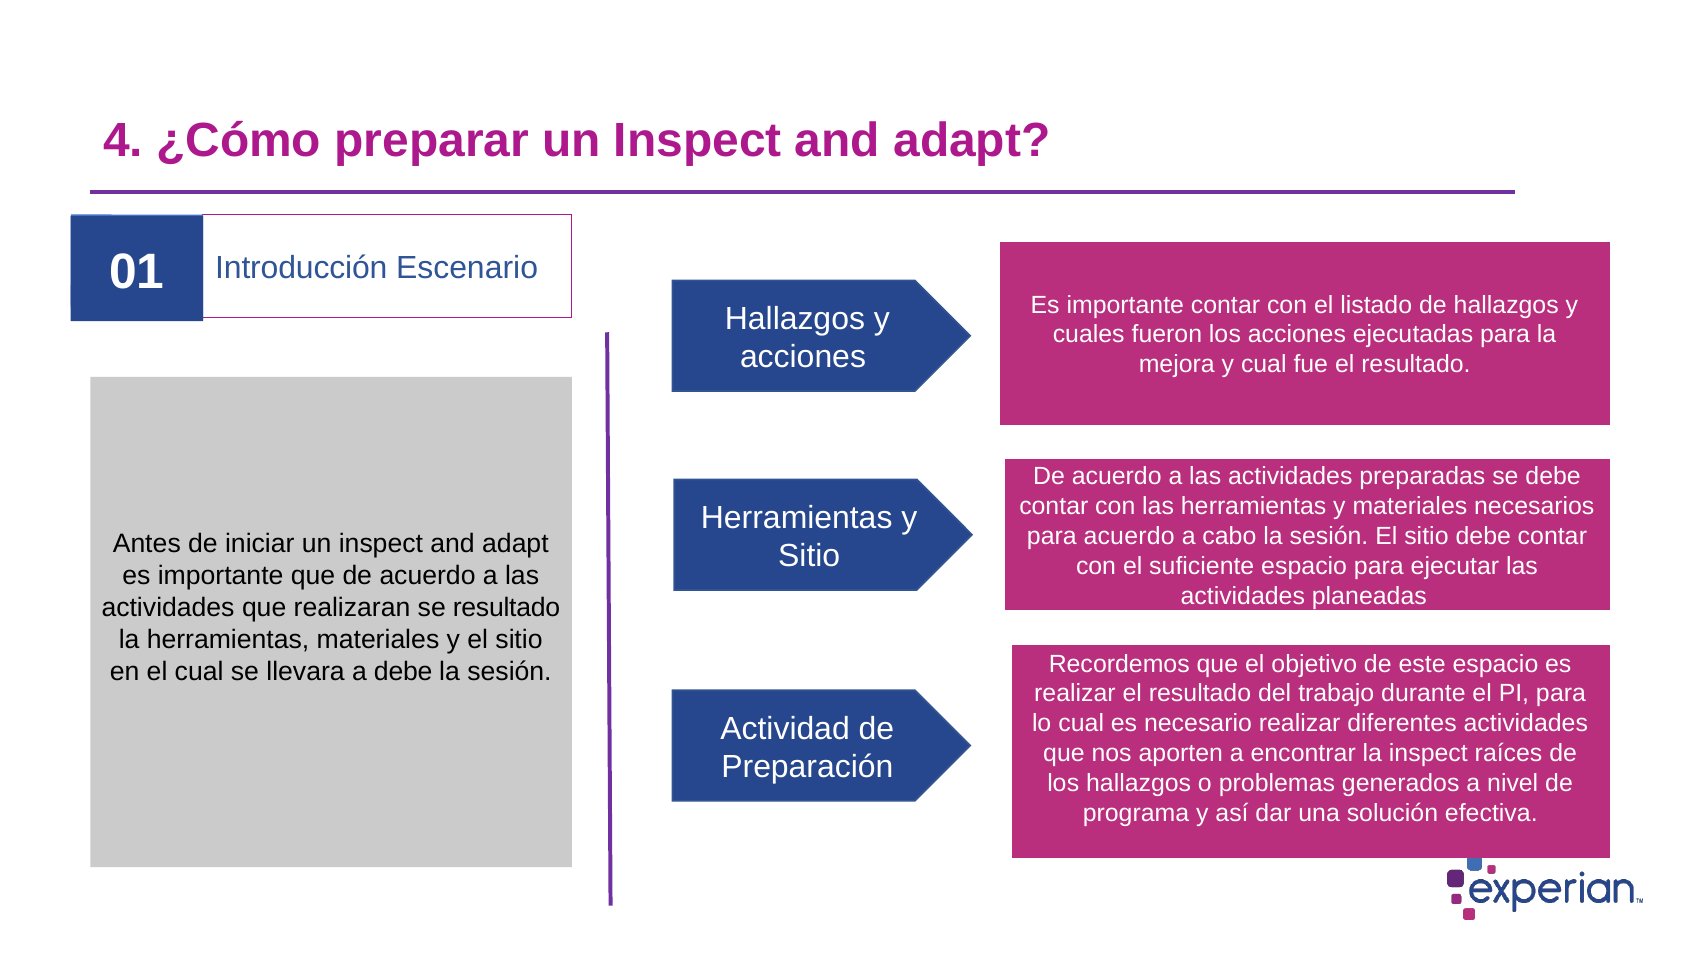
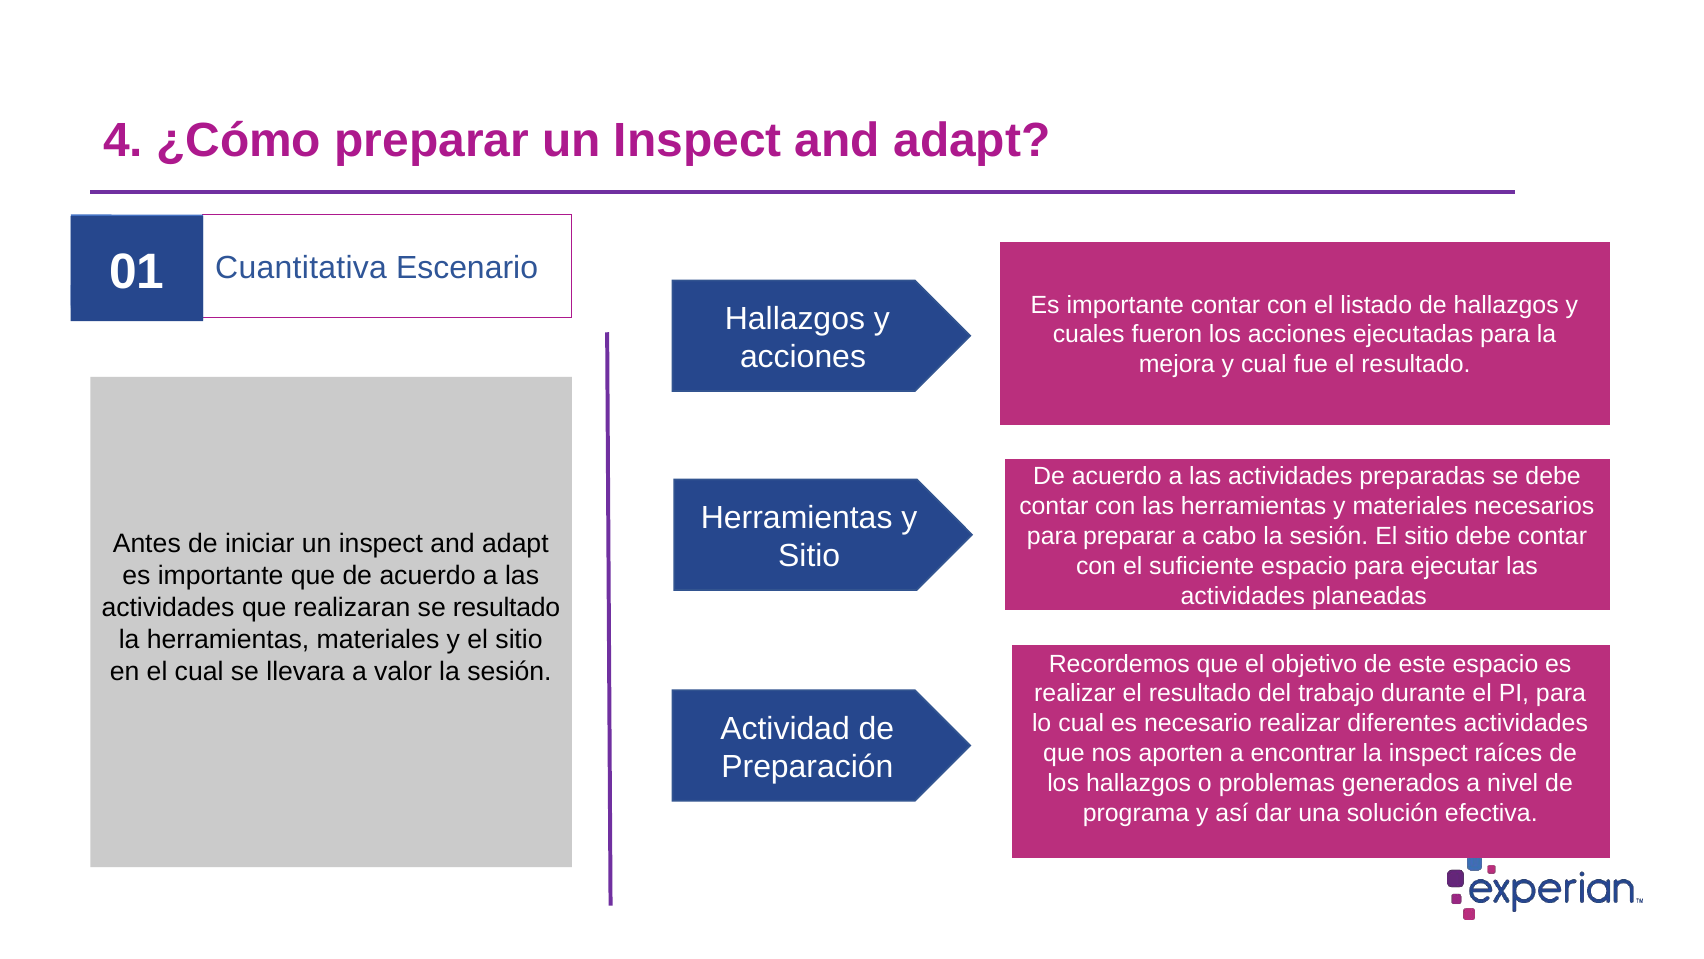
Introducción: Introducción -> Cuantitativa (301, 268)
para acuerdo: acuerdo -> preparar (1129, 536)
a debe: debe -> valor (403, 671)
